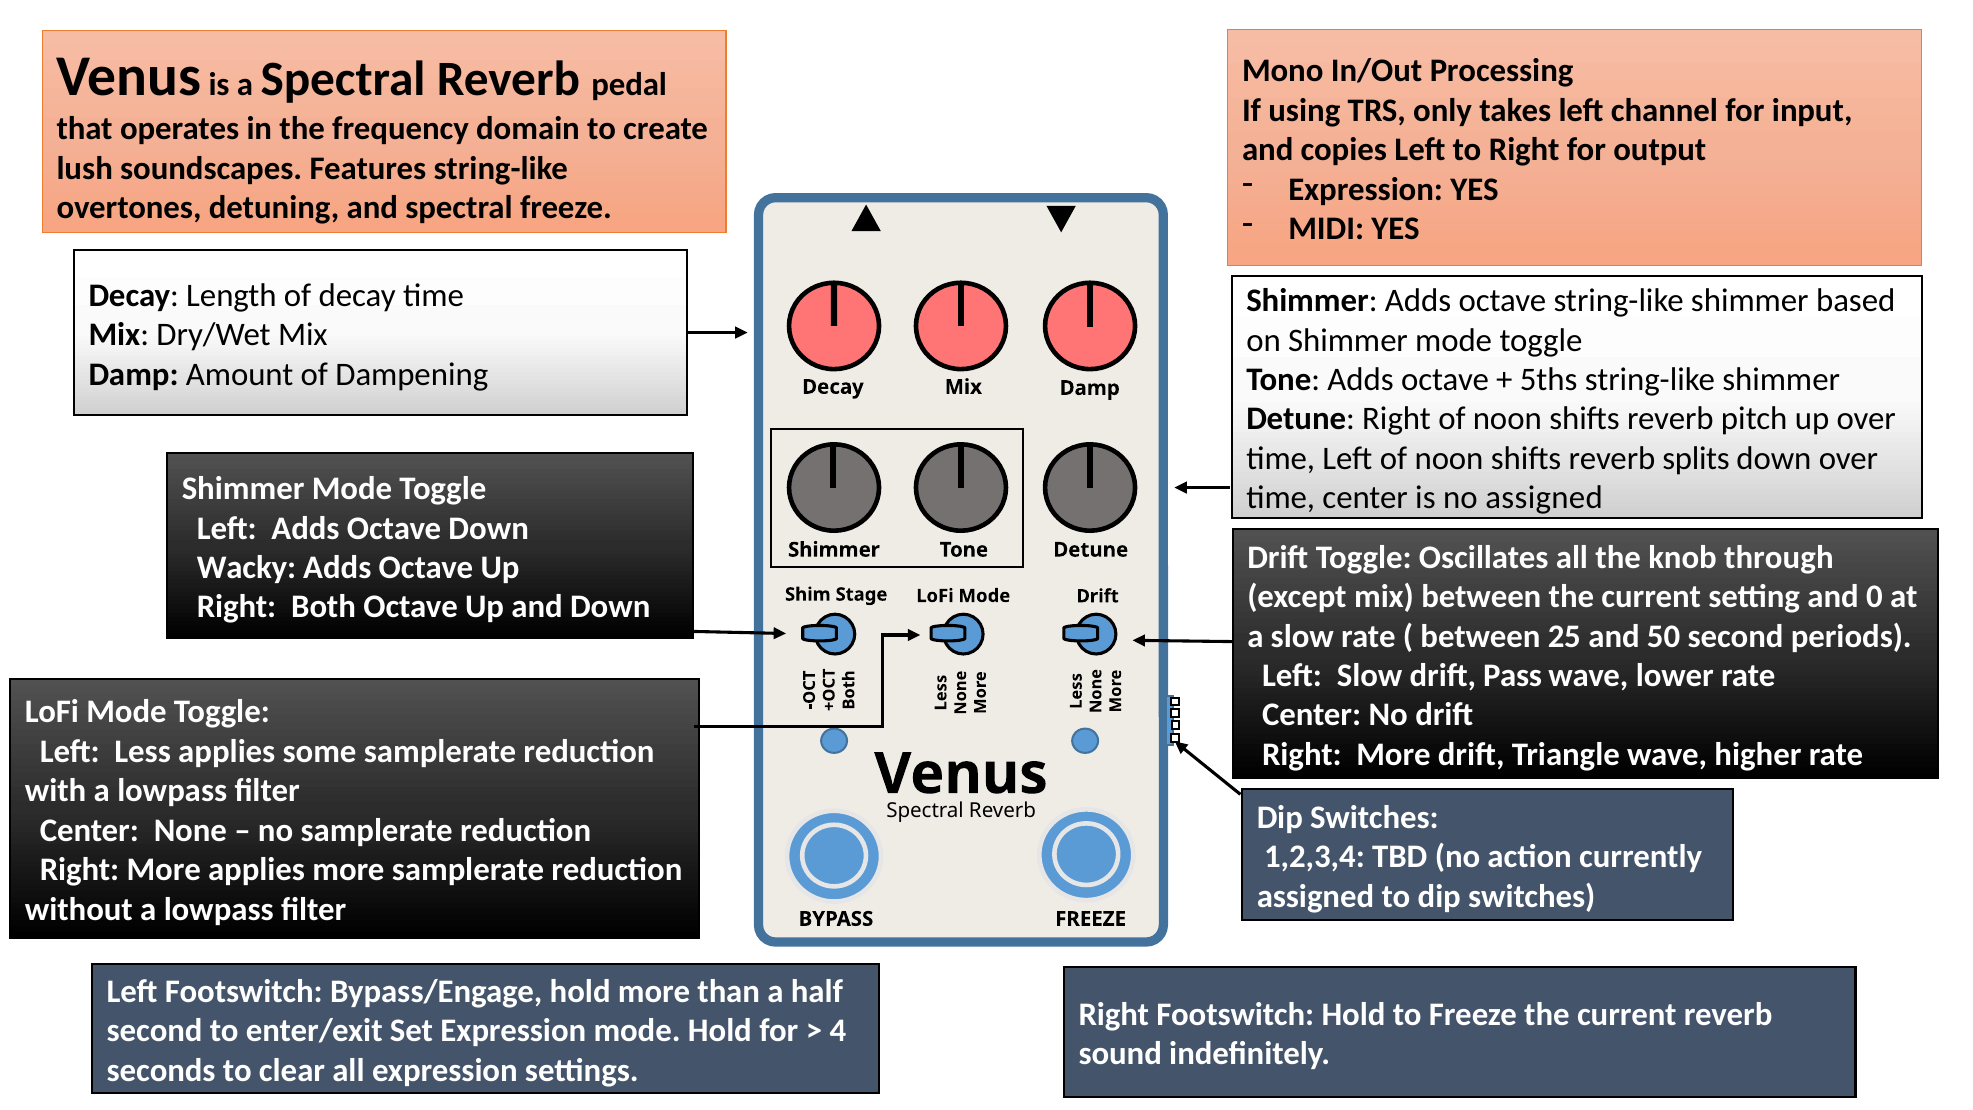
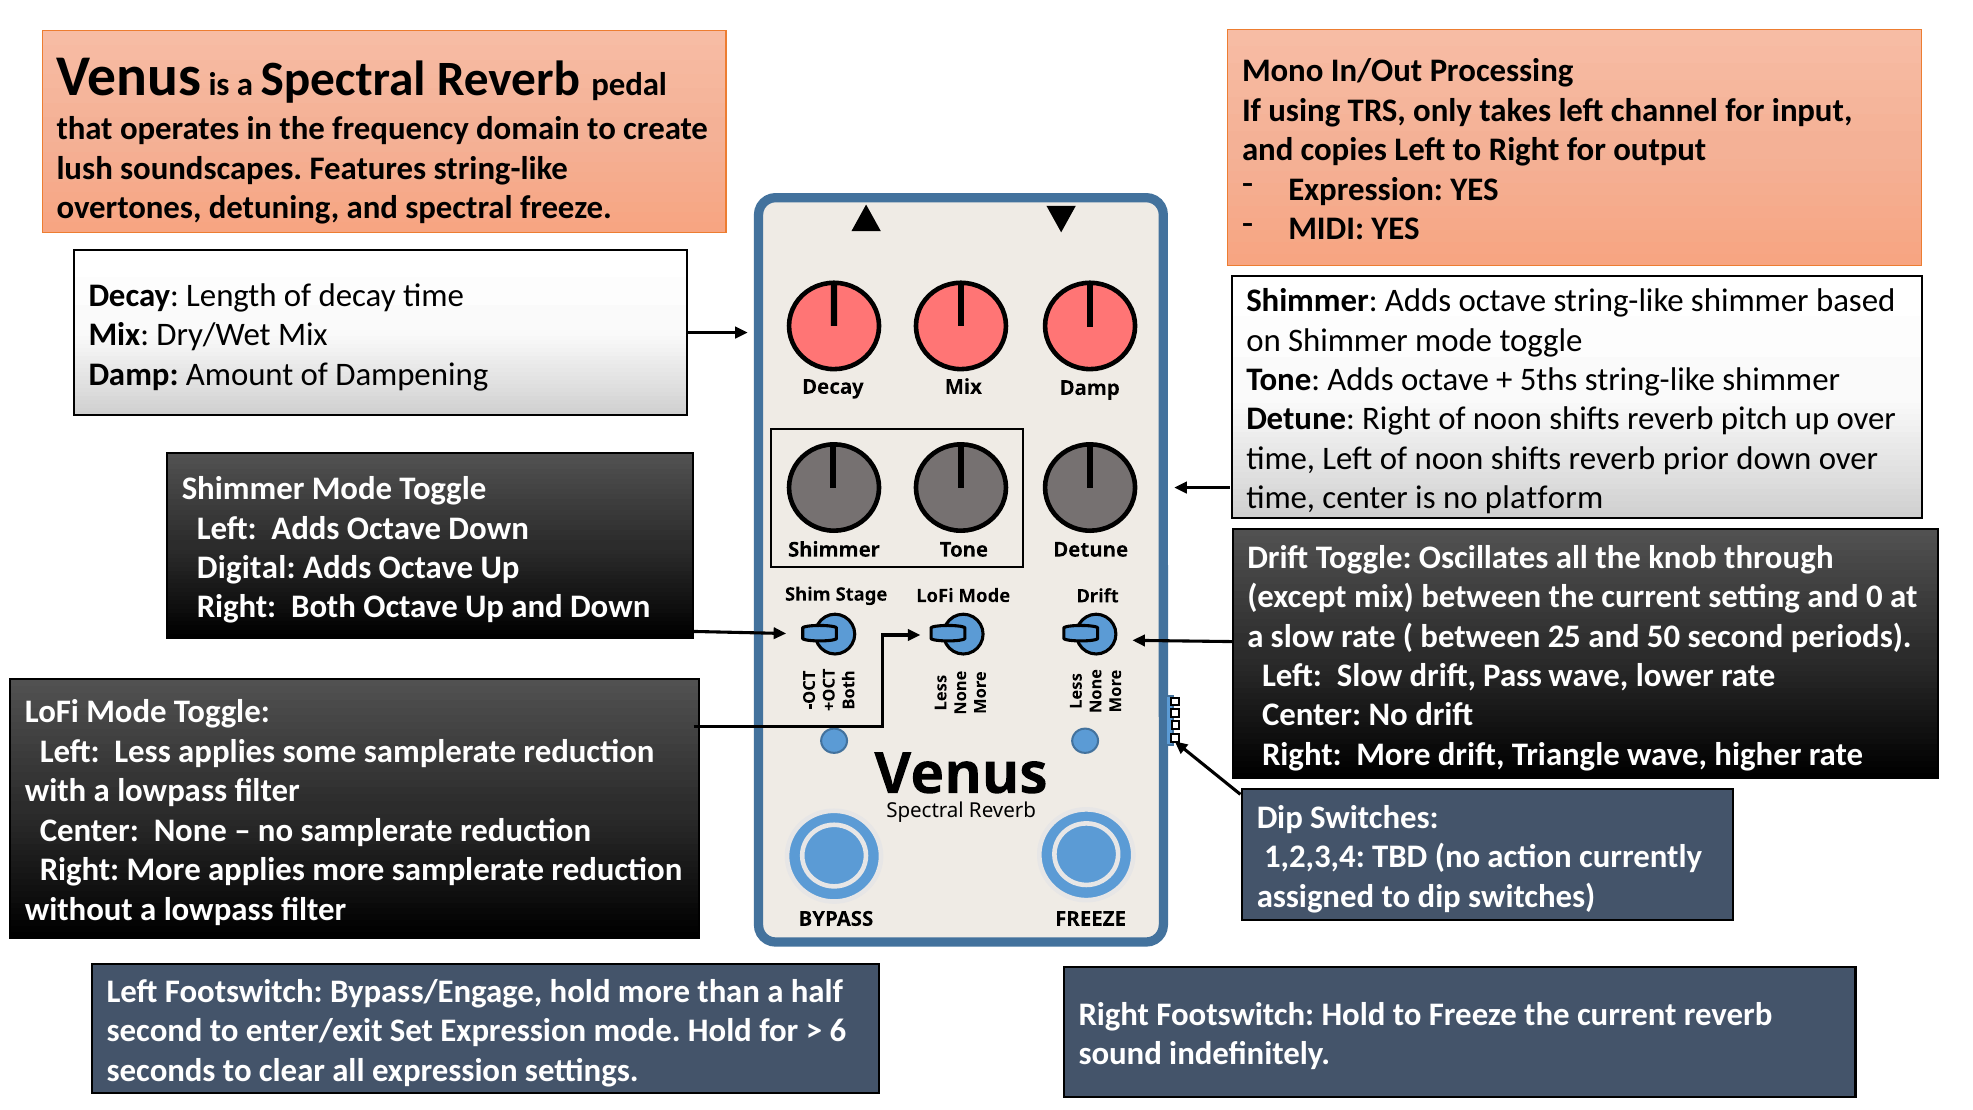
splits: splits -> prior (1696, 458)
no assigned: assigned -> platform (1544, 498)
Wacky: Wacky -> Digital (246, 568)
4: 4 -> 6 (838, 1031)
